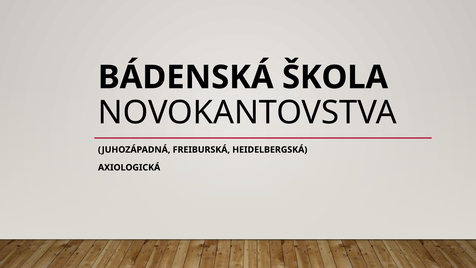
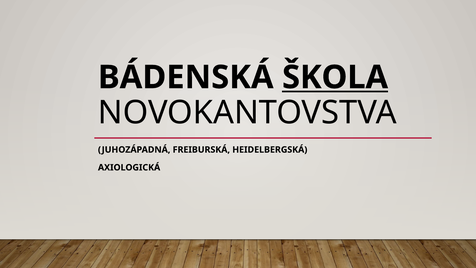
ŠKOLA underline: none -> present (335, 77)
